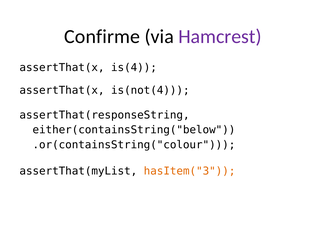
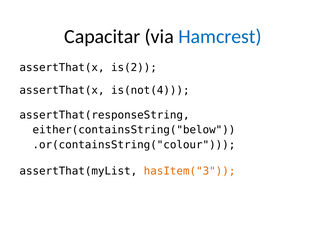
Confirme: Confirme -> Capacitar (102, 37)
Hamcrest colour: purple -> blue (220, 37)
is(4: is(4 -> is(2 (134, 68)
